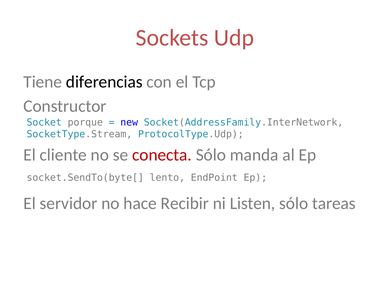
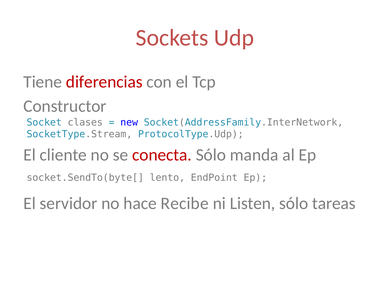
diferencias colour: black -> red (104, 82)
porque: porque -> clases (85, 122)
Recibir: Recibir -> Recibe (185, 203)
